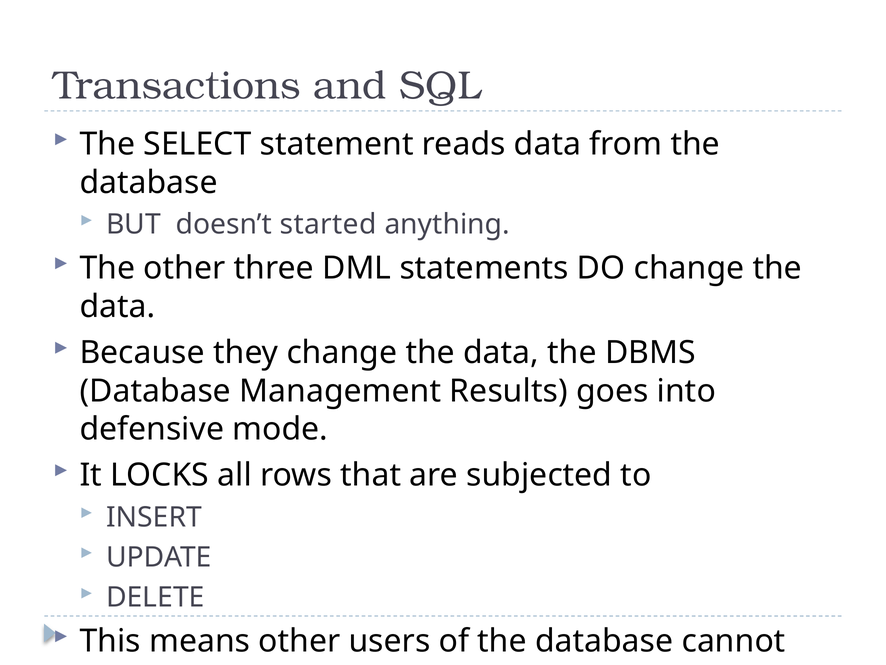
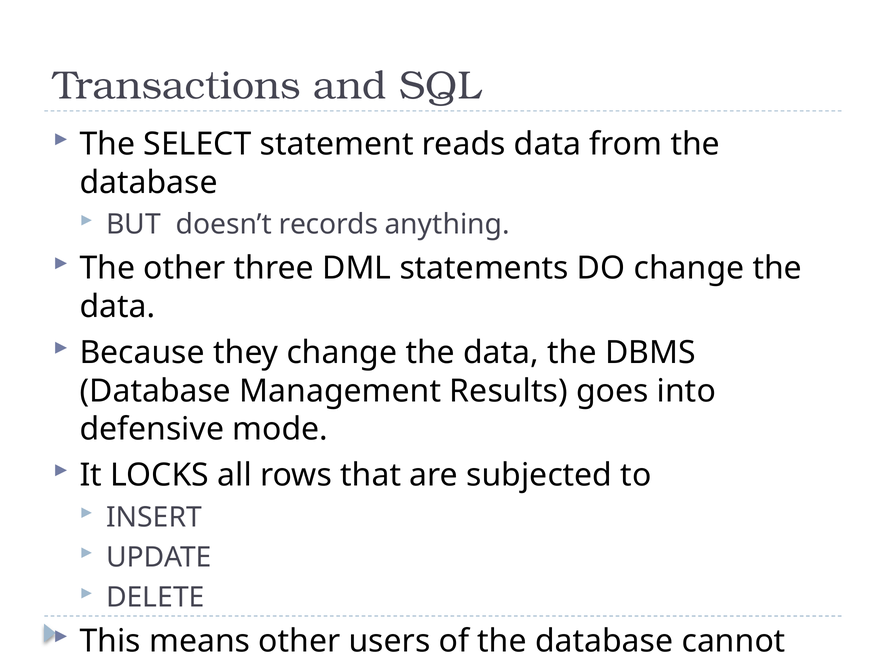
started: started -> records (328, 224)
